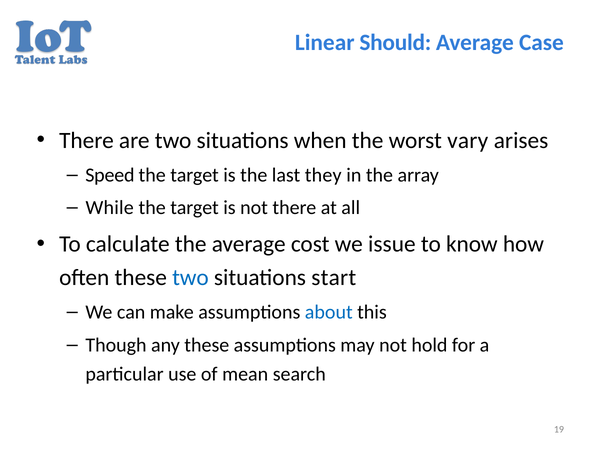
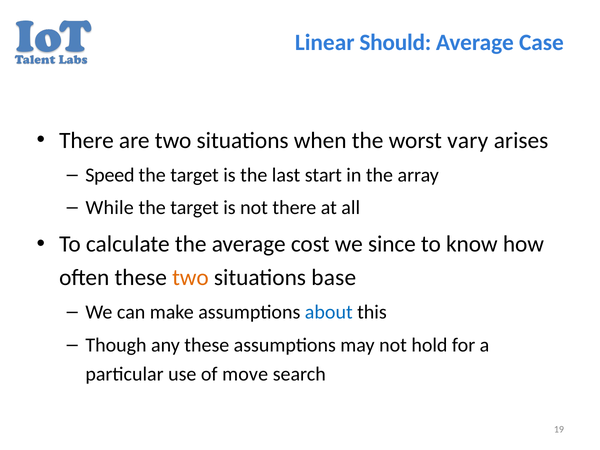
they: they -> start (323, 175)
issue: issue -> since (392, 244)
two colour: blue -> orange (190, 278)
start: start -> base (334, 278)
mean: mean -> move (245, 374)
